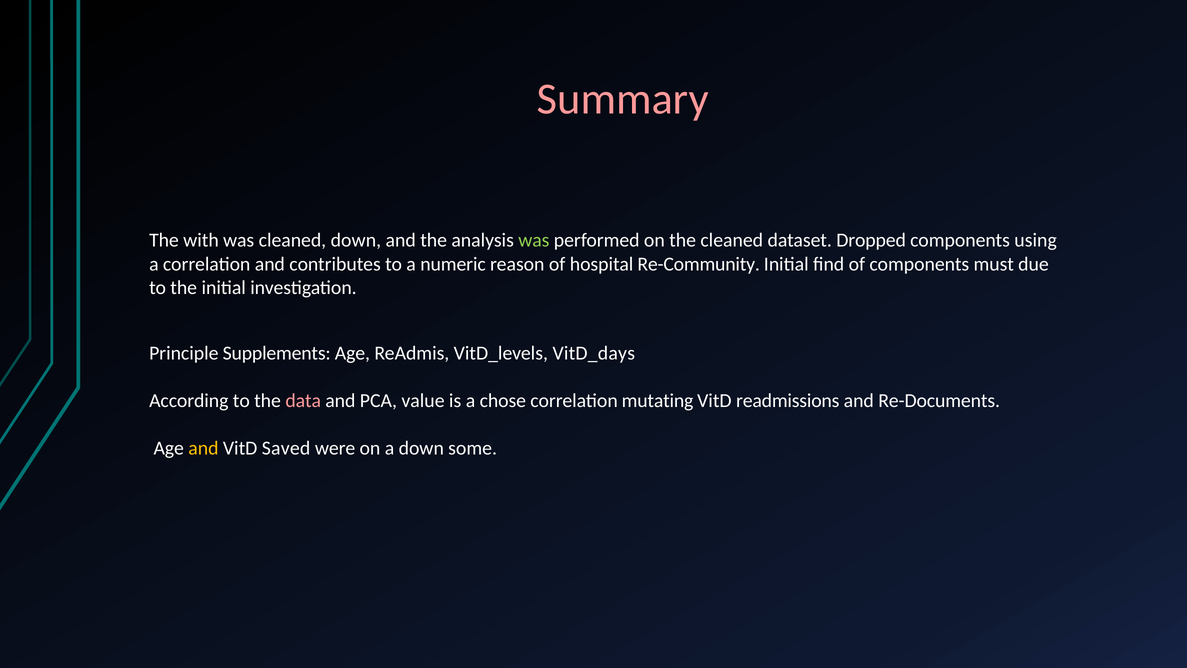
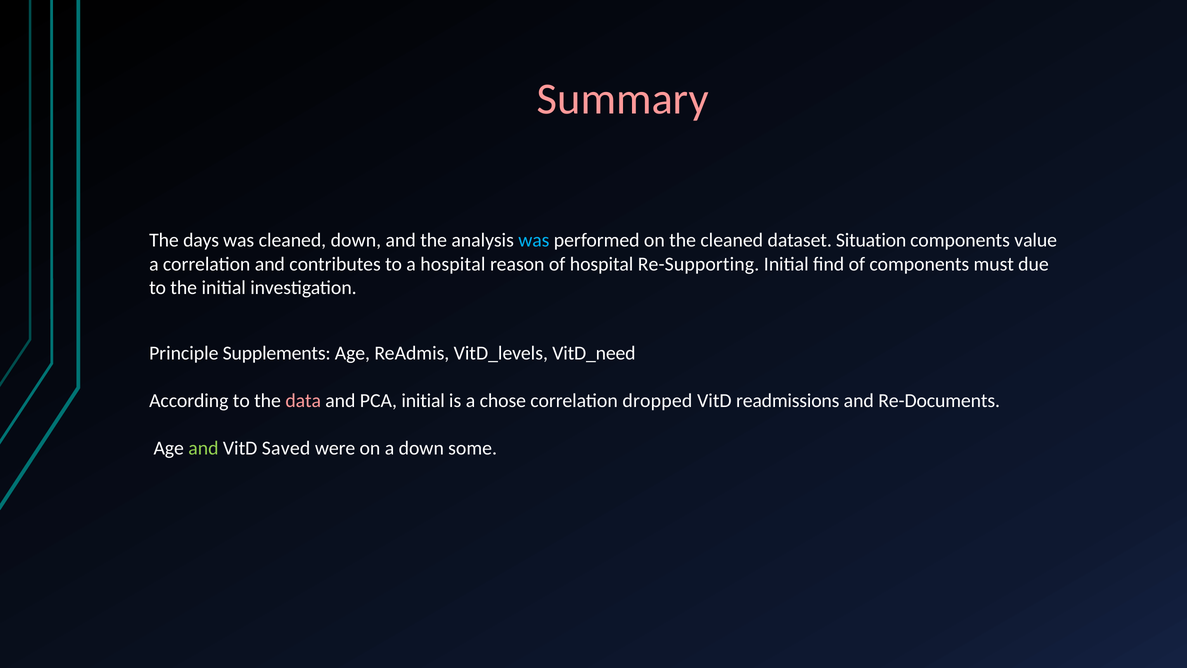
with: with -> days (201, 240)
was colour: light green -> light blue (534, 240)
Dropped: Dropped -> Situation (871, 240)
using: using -> value (1036, 240)
a numeric: numeric -> hospital (453, 264)
Re-Community: Re-Community -> Re-Supporting (699, 264)
VitD_days: VitD_days -> VitD_need (594, 353)
PCA value: value -> initial (423, 400)
mutating: mutating -> dropped (657, 400)
and colour: yellow -> light green (203, 448)
